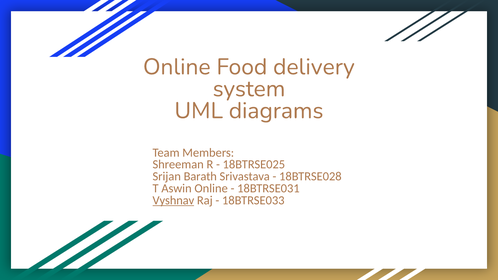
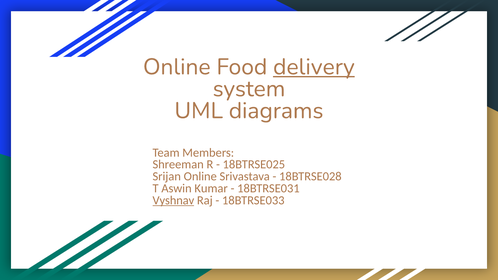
delivery underline: none -> present (314, 67)
Srijan Barath: Barath -> Online (200, 177)
Aswin Online: Online -> Kumar (211, 189)
